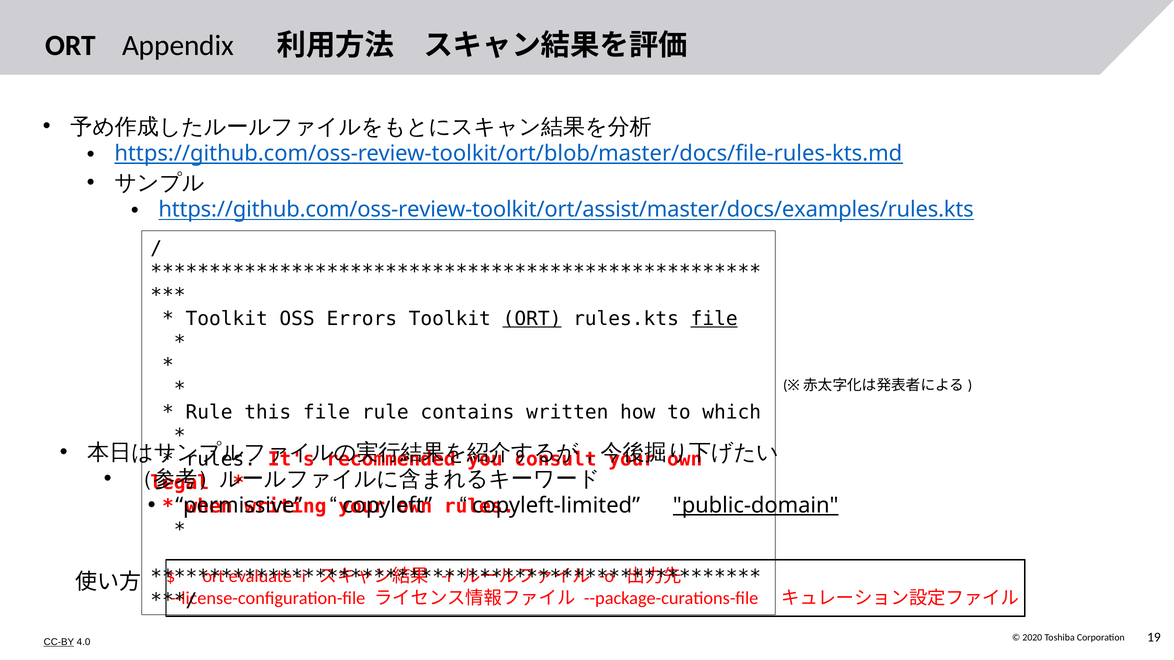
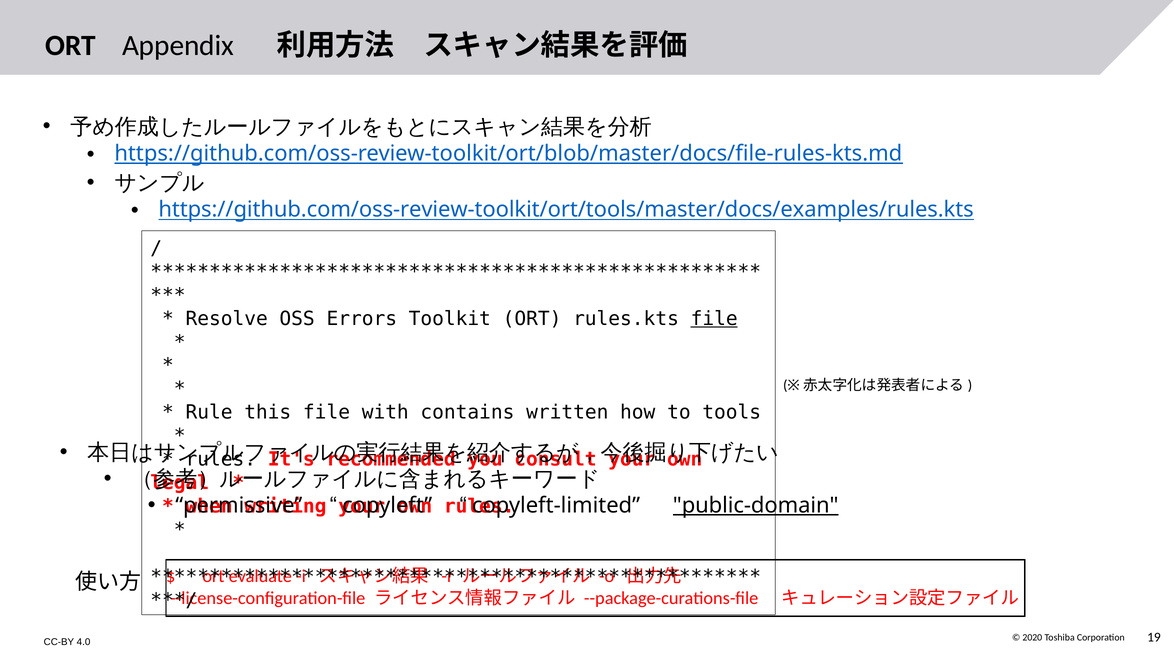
https://github.com/oss-review-toolkit/ort/assist/master/docs/examples/rules.kts: https://github.com/oss-review-toolkit/ort/assist/master/docs/examples/rules.kts -> https://github.com/oss-review-toolkit/ort/tools/master/docs/examples/rules.kts (566, 210)
Toolkit: Toolkit -> Resolve (227, 319)
ORT underline: present -> none (532, 319)
file rule: rule -> with (385, 413)
which: which -> tools (732, 413)
CC-BY underline: present -> none (59, 642)
